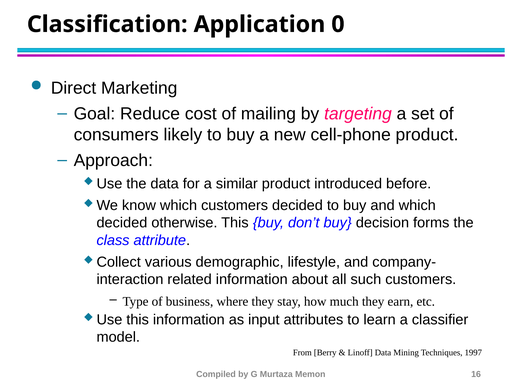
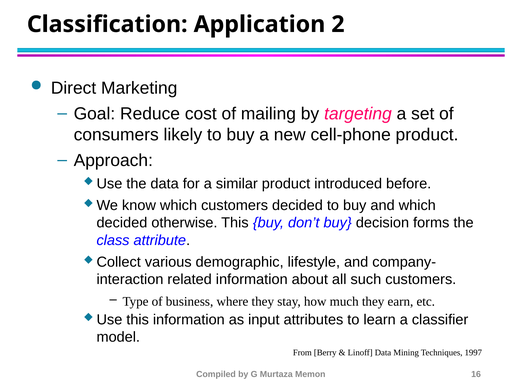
0: 0 -> 2 (338, 24)
